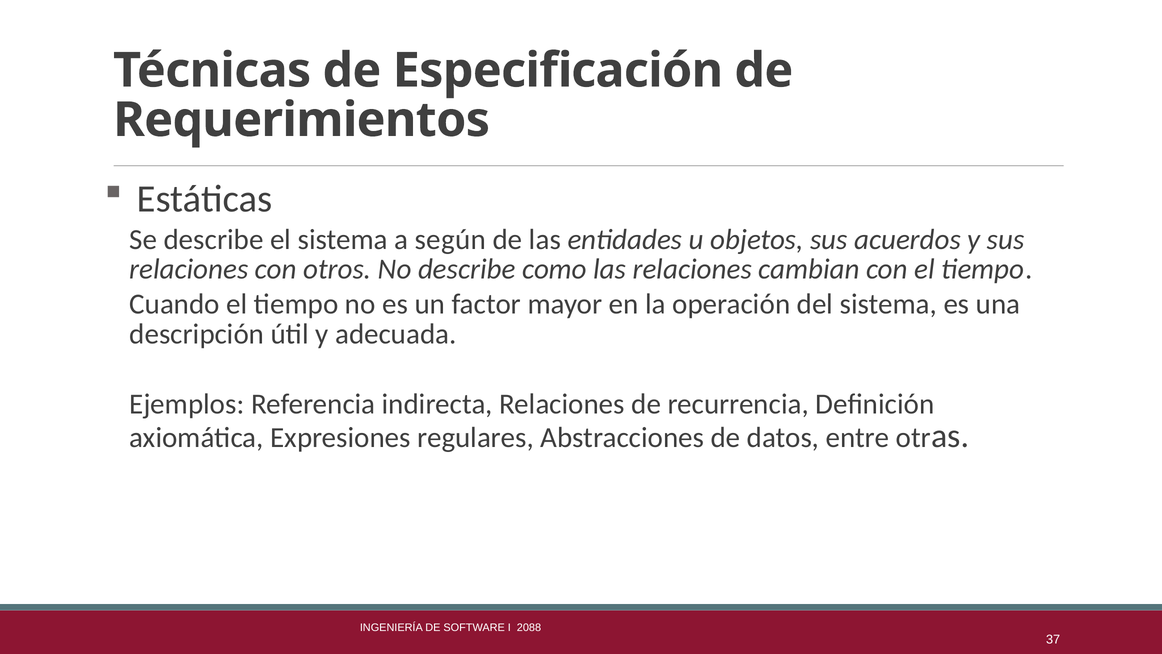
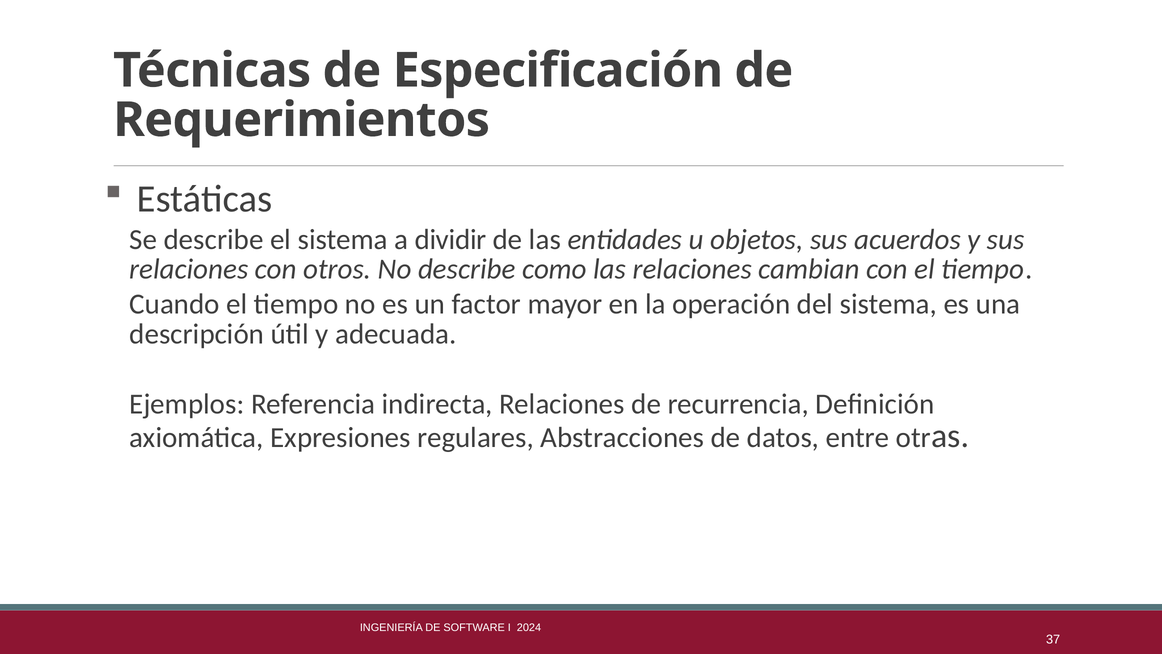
según: según -> dividir (451, 239)
2088: 2088 -> 2024 (529, 627)
